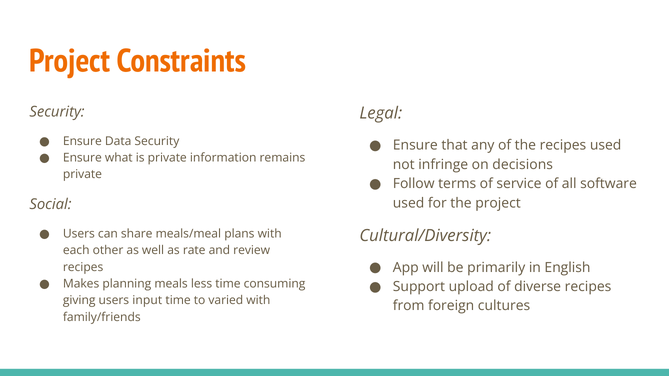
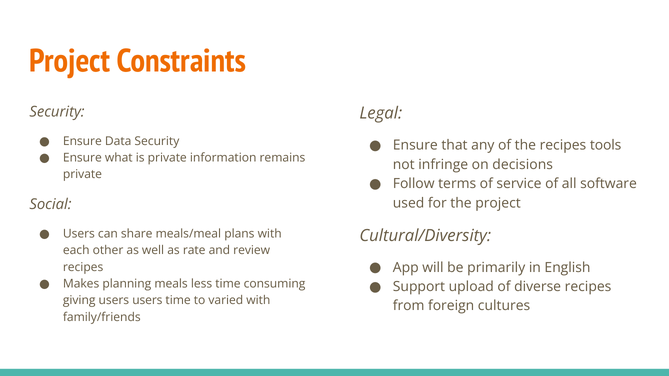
recipes used: used -> tools (606, 145)
users input: input -> users (147, 301)
